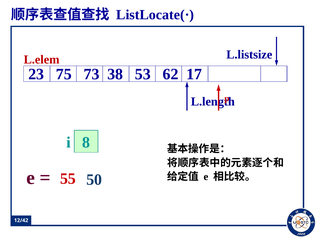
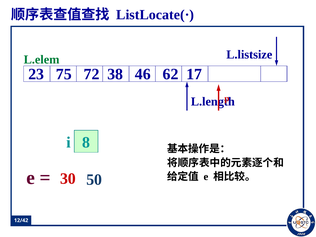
L.elem colour: red -> green (42, 59)
73: 73 -> 72 (92, 74)
53: 53 -> 46 (143, 74)
55: 55 -> 30 (68, 179)
